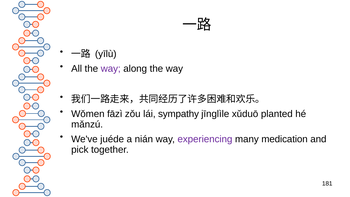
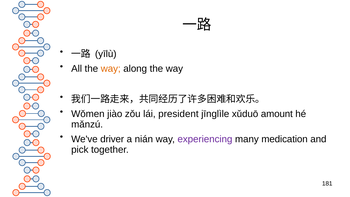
way colour: purple -> orange (111, 69)
fāzì: fāzì -> jiào (115, 114)
sympathy: sympathy -> president (178, 114)
planted: planted -> amount (277, 114)
juéde: juéde -> driver (112, 139)
